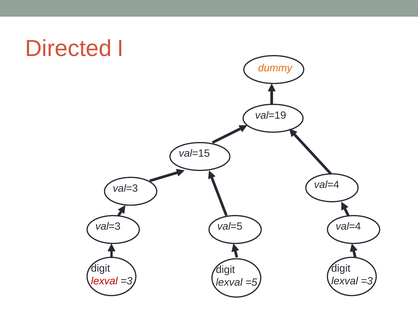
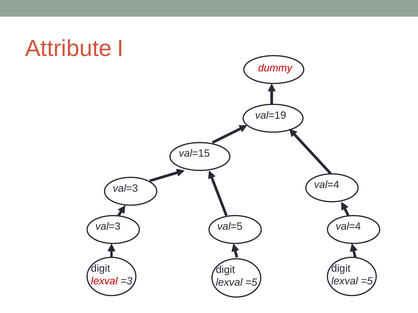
Directed: Directed -> Attribute (68, 49)
dummy colour: orange -> red (275, 68)
=3: =3 -> =5 (367, 281)
